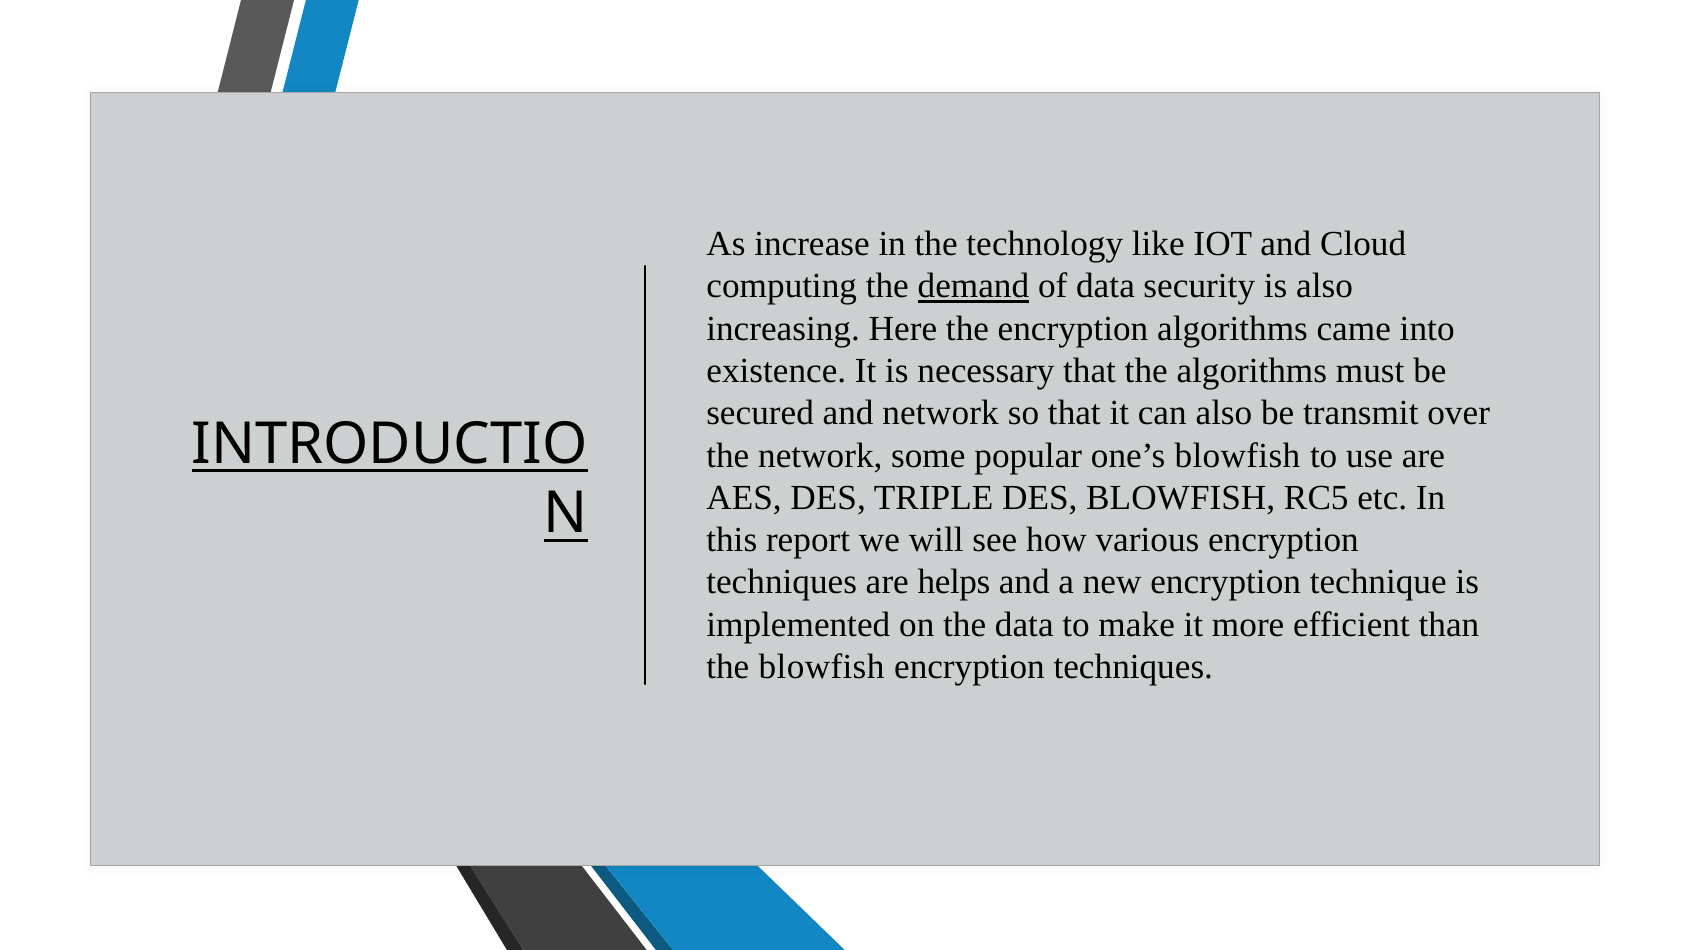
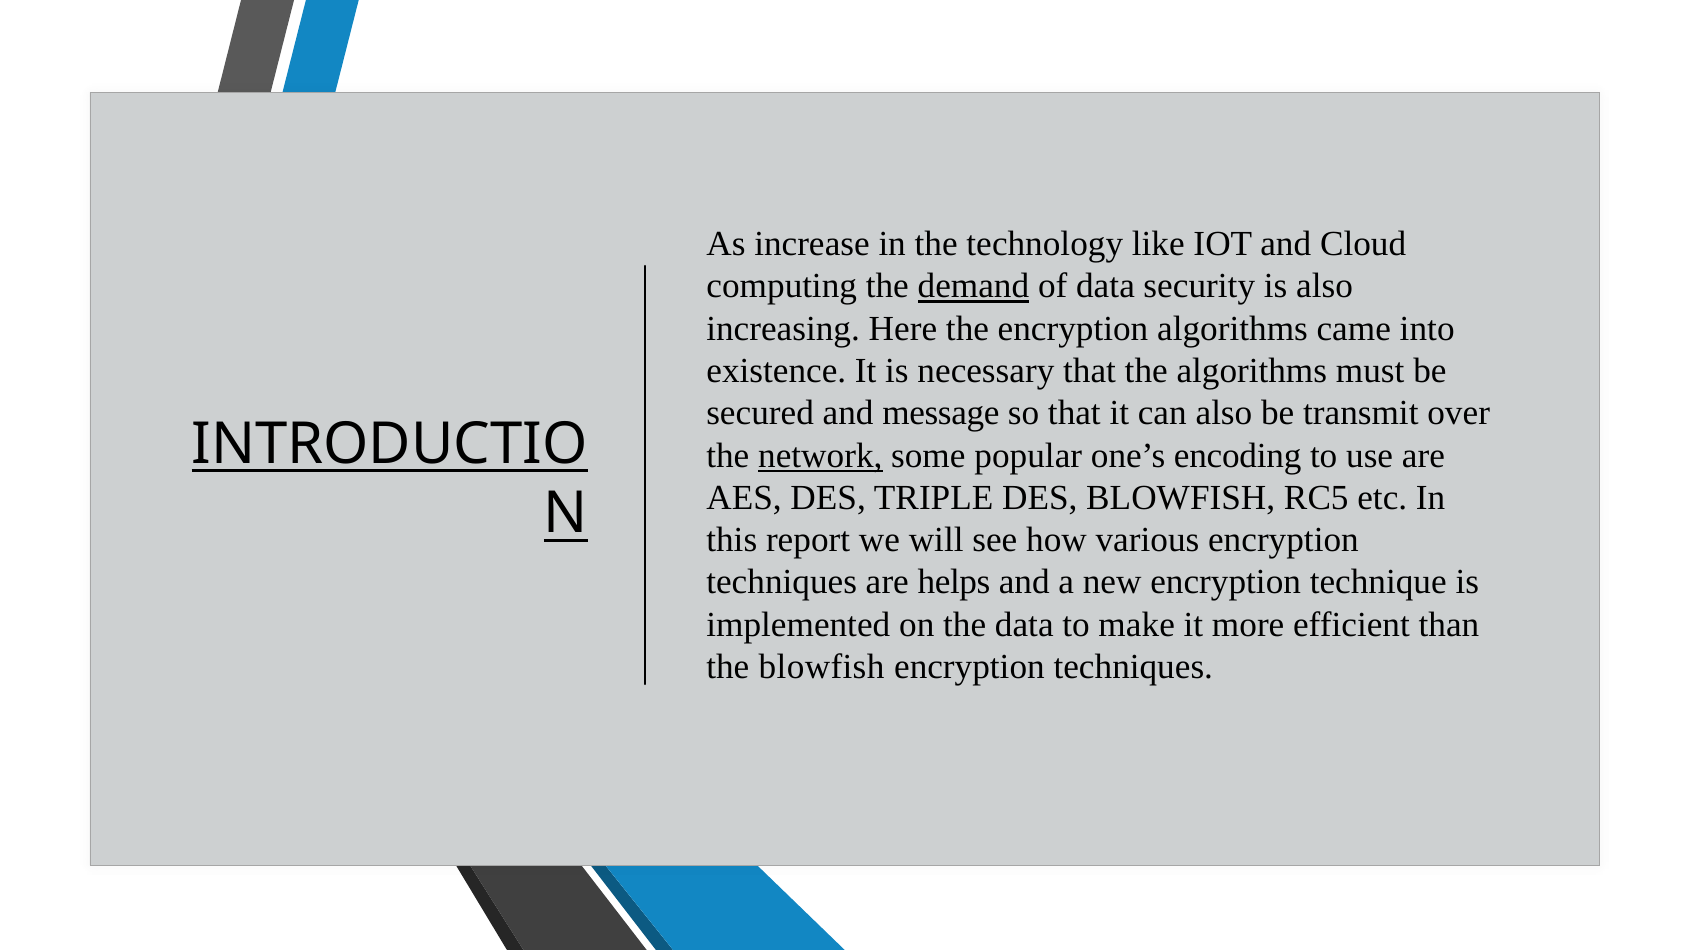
and network: network -> message (941, 413)
network underline: none -> present (820, 456)
one’s blowfish: blowfish -> encoding (1238, 456)
